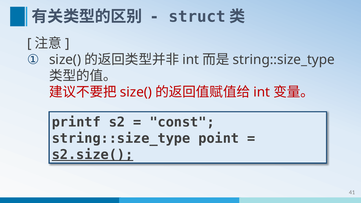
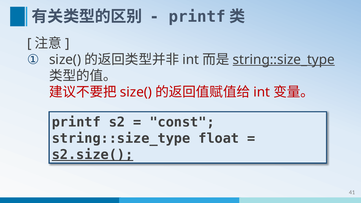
struct: struct -> printf (197, 17)
string::size_type underline: none -> present (284, 60)
point: point -> float (219, 139)
